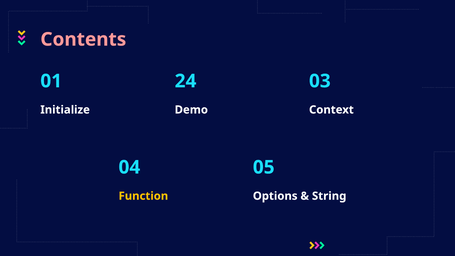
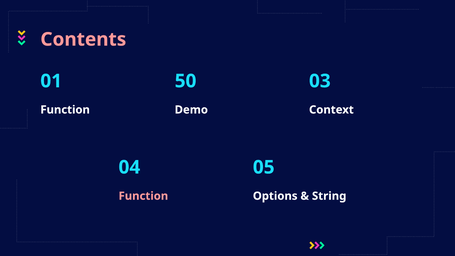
24: 24 -> 50 (186, 81)
Initialize: Initialize -> Function (65, 110)
Function colour: yellow -> pink (143, 196)
